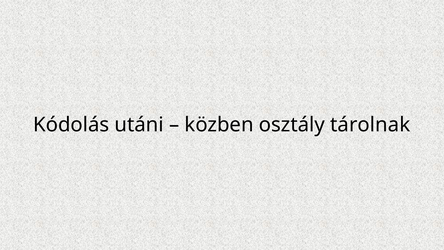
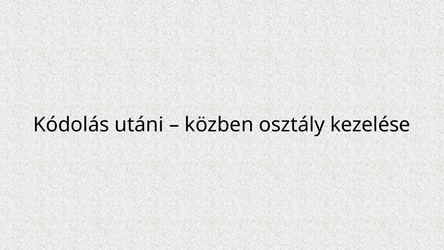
tárolnak: tárolnak -> kezelése (370, 125)
